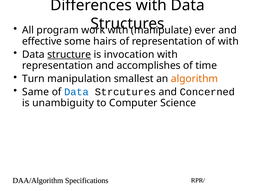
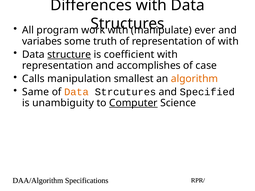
effective: effective -> variabes (42, 41)
hairs: hairs -> truth (105, 41)
invocation: invocation -> coefficient (129, 55)
time: time -> case (206, 66)
Turn: Turn -> Calls (33, 79)
Data colour: blue -> orange (76, 92)
Concerned: Concerned -> Specified (207, 92)
Computer underline: none -> present (133, 103)
